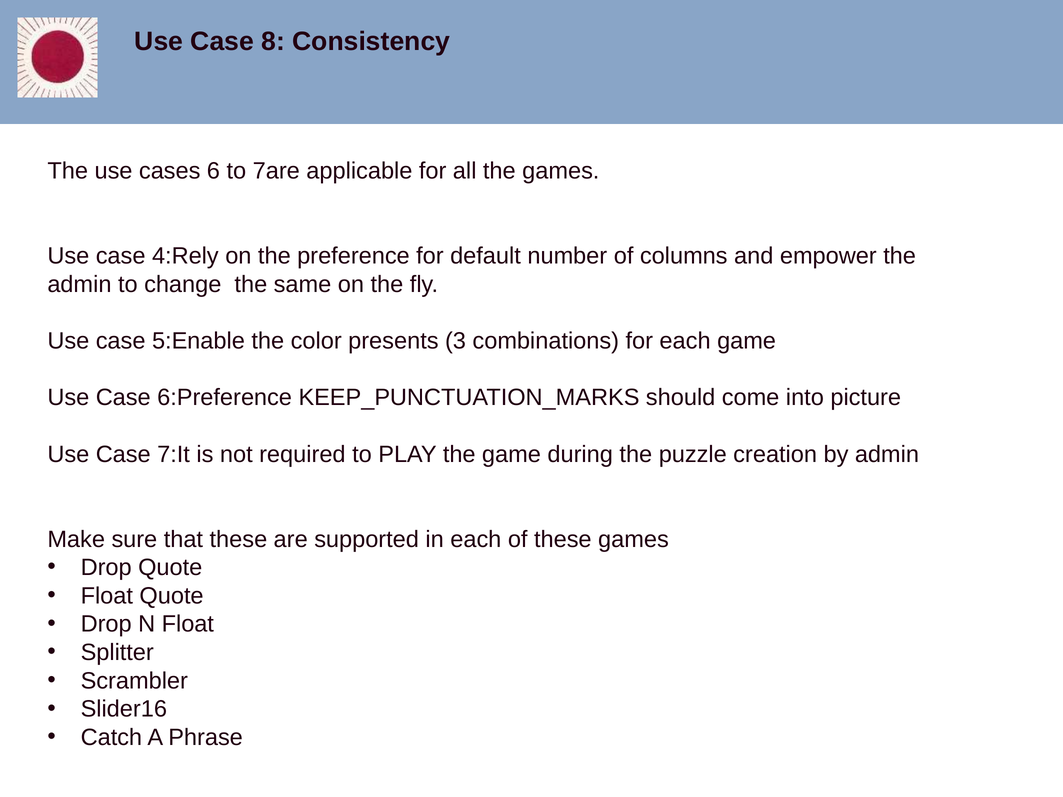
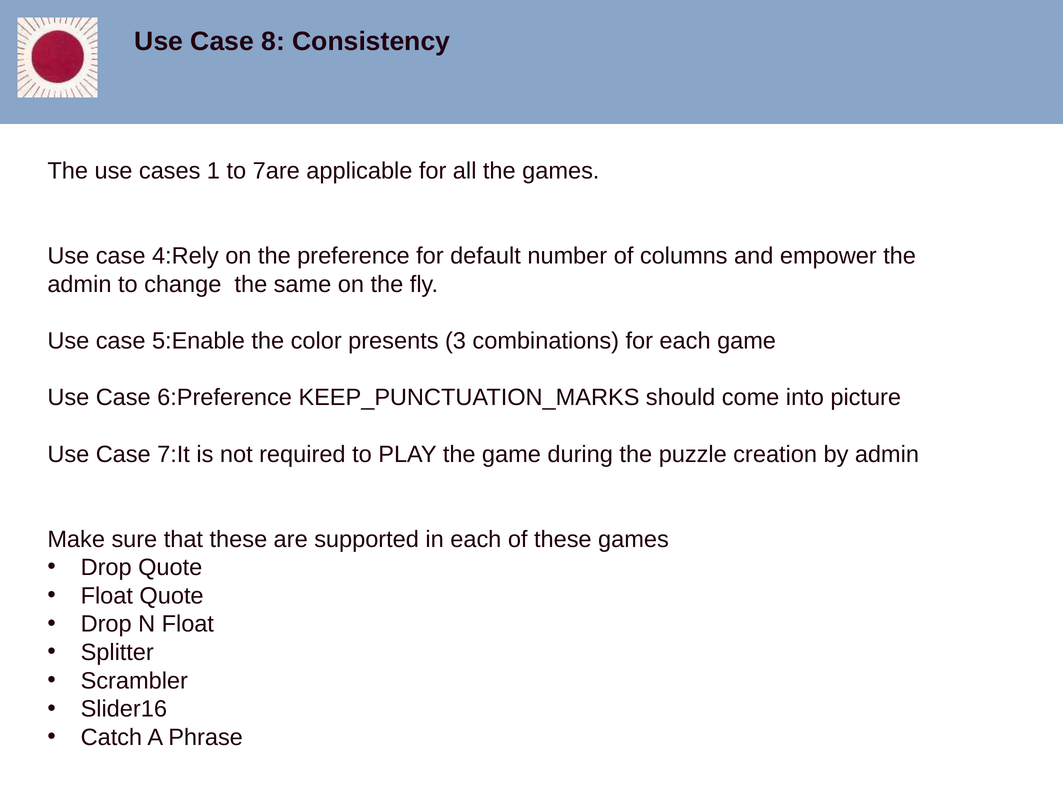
6: 6 -> 1 (213, 171)
